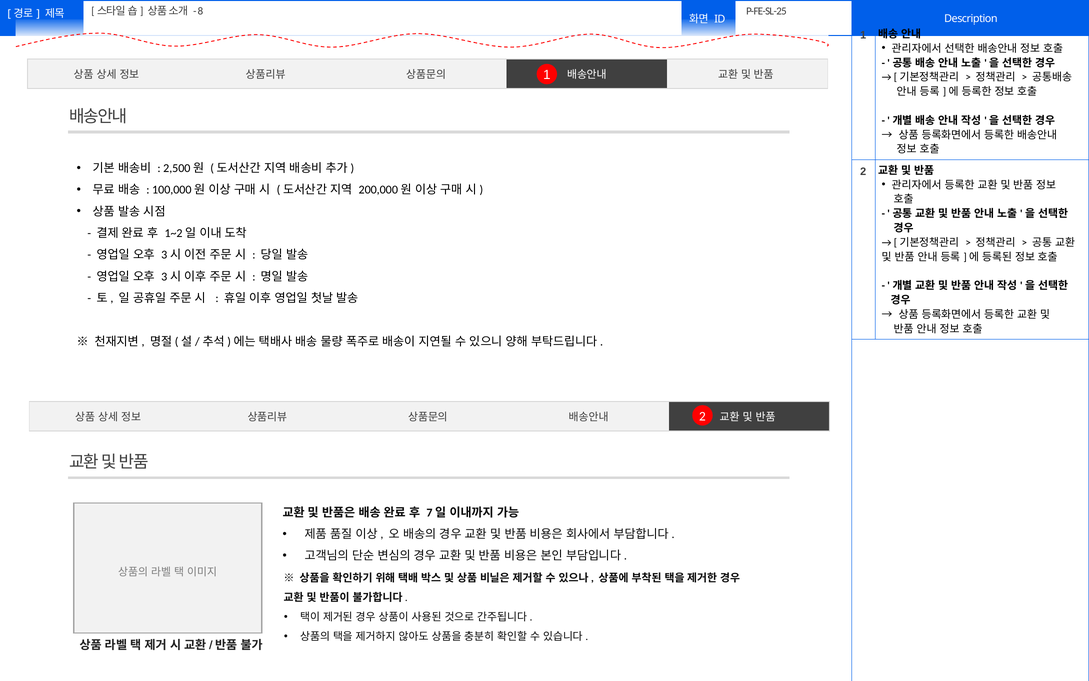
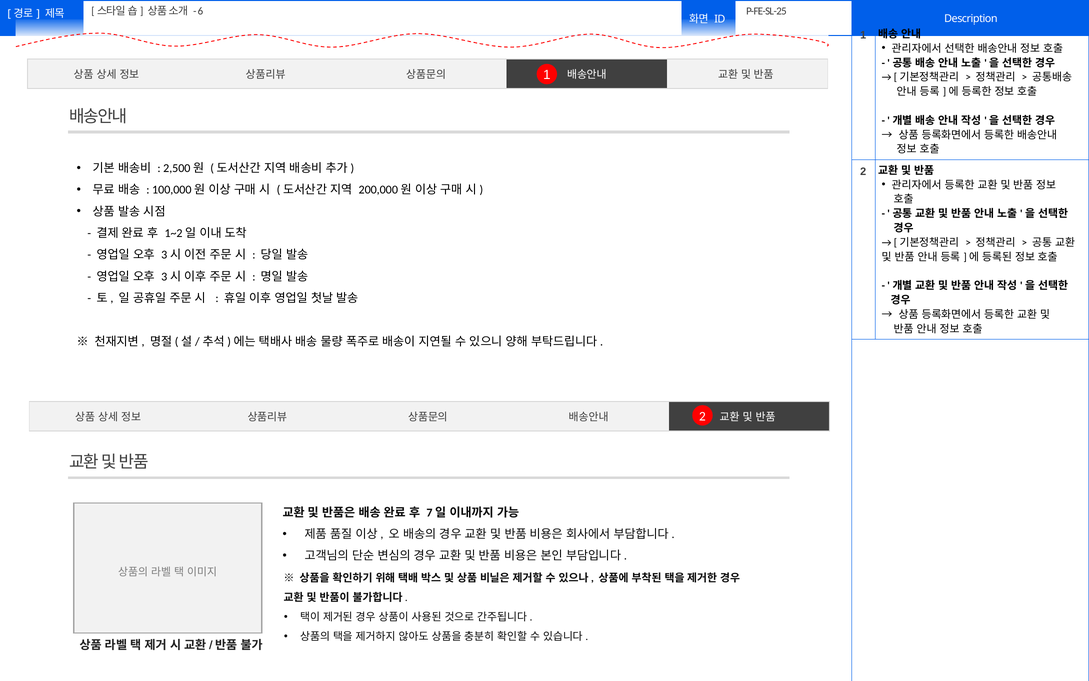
8: 8 -> 6 (200, 11)
